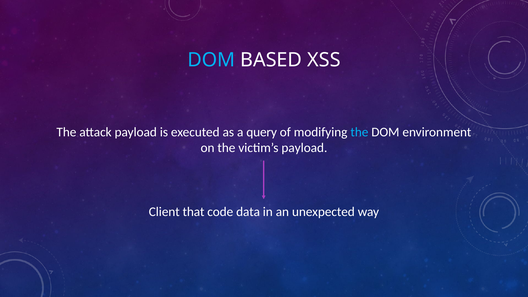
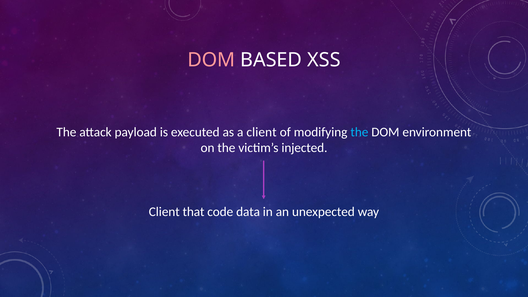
DOM colour: light blue -> pink (211, 60)
a query: query -> client (262, 132)
victim’s payload: payload -> injected (304, 148)
